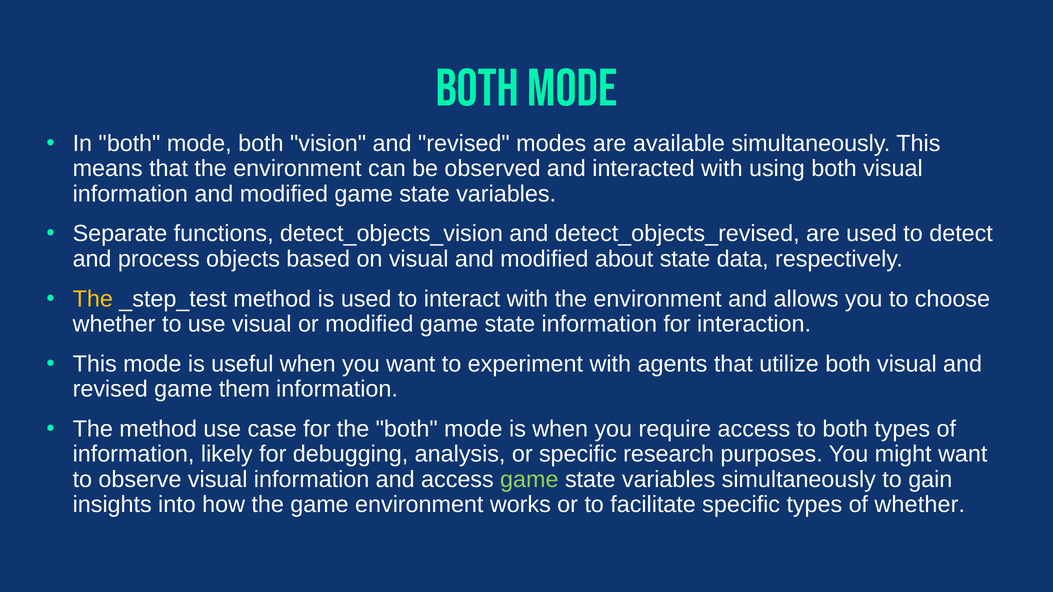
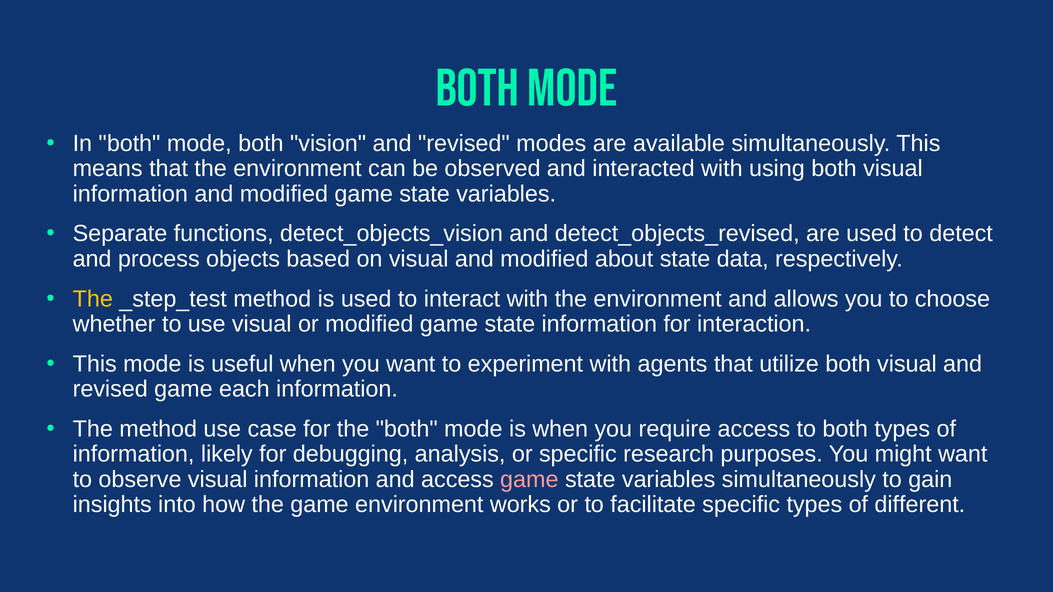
them: them -> each (244, 389)
game colour: light green -> pink (529, 480)
of whether: whether -> different (920, 505)
